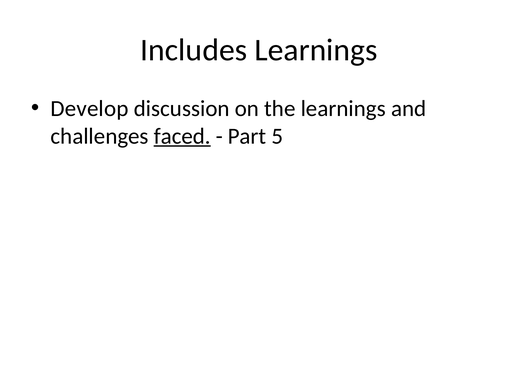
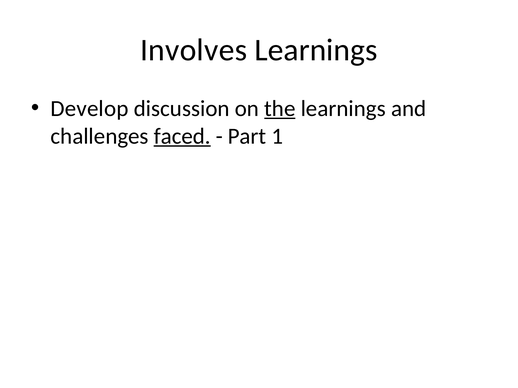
Includes: Includes -> Involves (194, 50)
the underline: none -> present (280, 109)
5: 5 -> 1 (277, 136)
